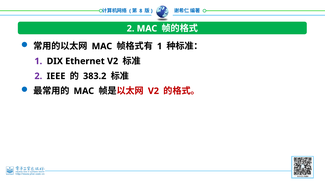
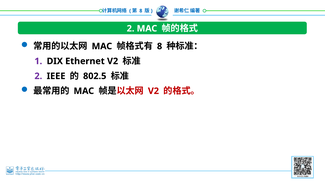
1: 1 -> 8 (160, 46)
383.2: 383.2 -> 802.5 (95, 76)
